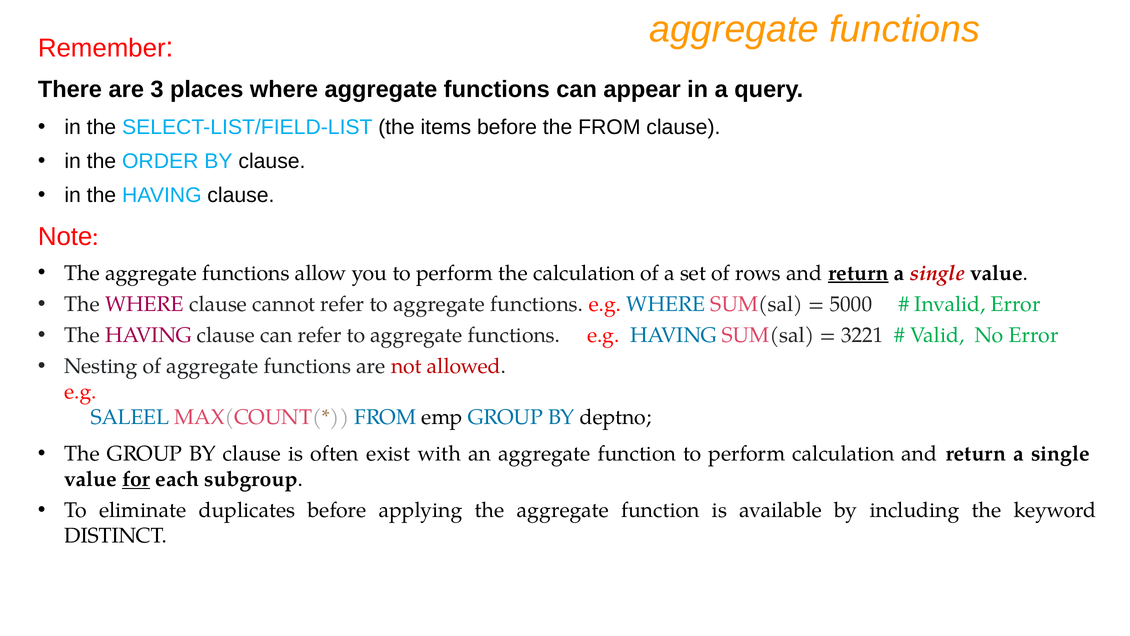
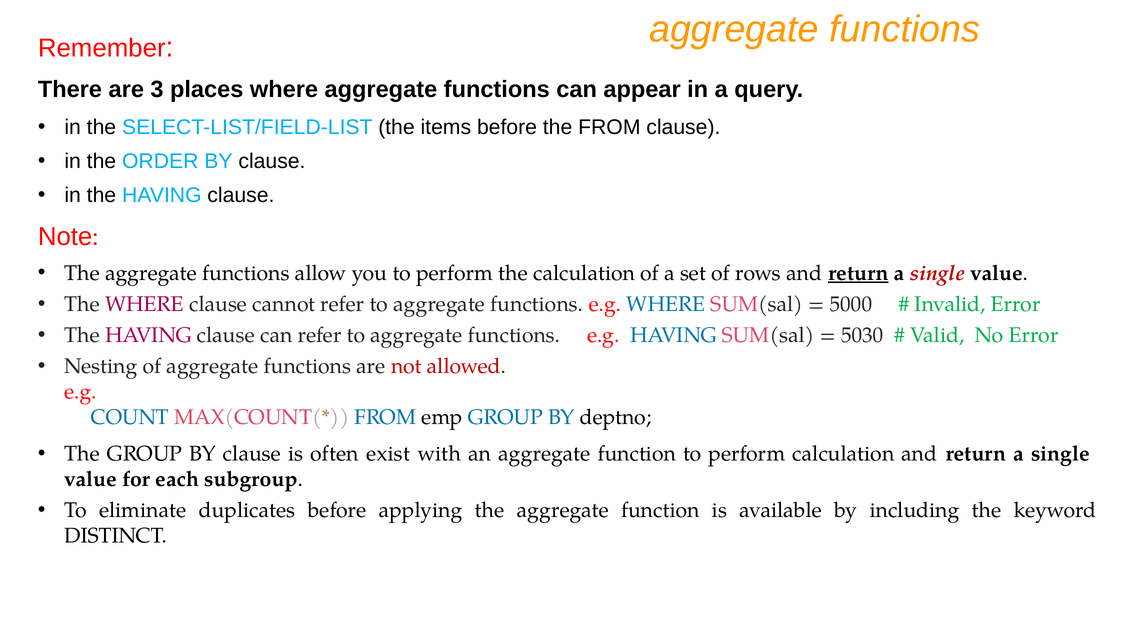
3221: 3221 -> 5030 (862, 335)
SALEEL: SALEEL -> COUNT (130, 417)
for underline: present -> none (136, 479)
